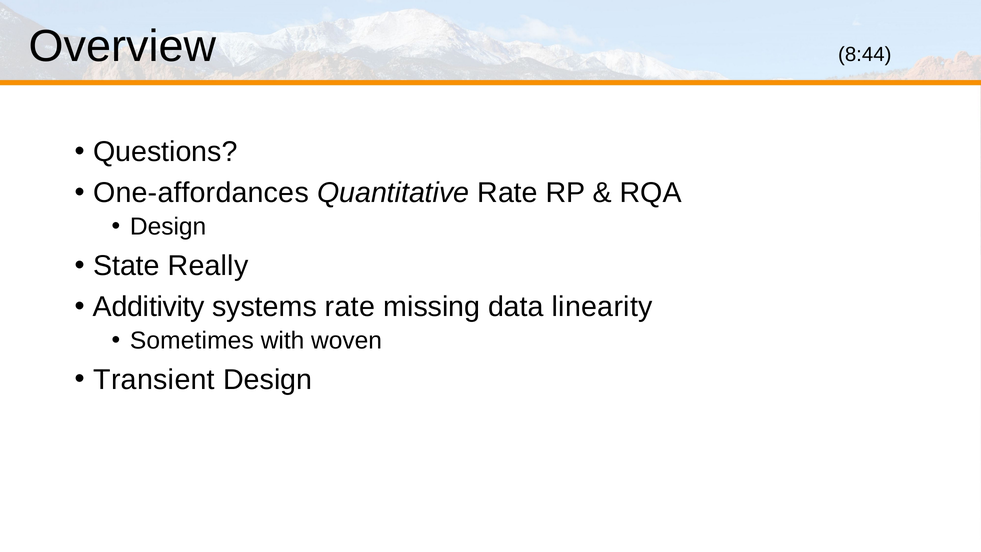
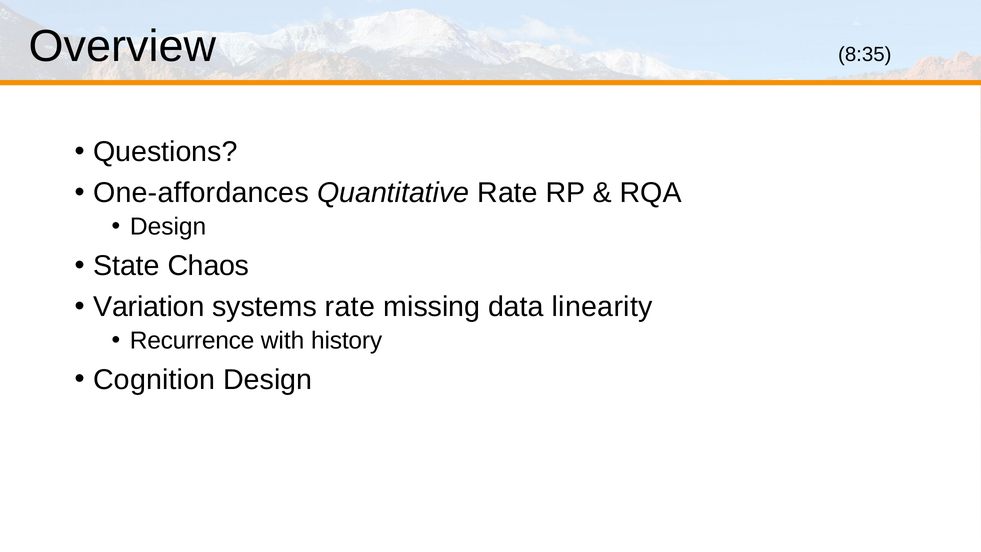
8:44: 8:44 -> 8:35 (865, 55)
Really: Really -> Chaos (208, 266)
Additivity: Additivity -> Variation (149, 307)
Sometimes: Sometimes -> Recurrence (192, 341)
woven: woven -> history (347, 341)
Transient: Transient -> Cognition (154, 379)
